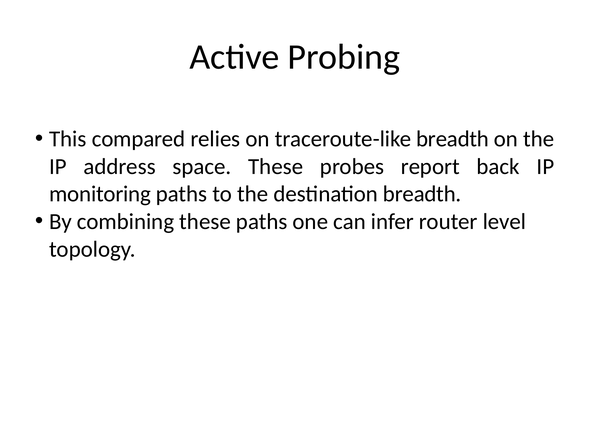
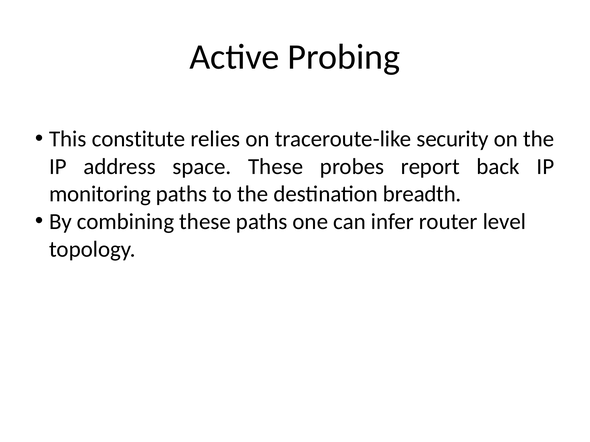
compared: compared -> constitute (139, 139)
traceroute-like breadth: breadth -> security (453, 139)
